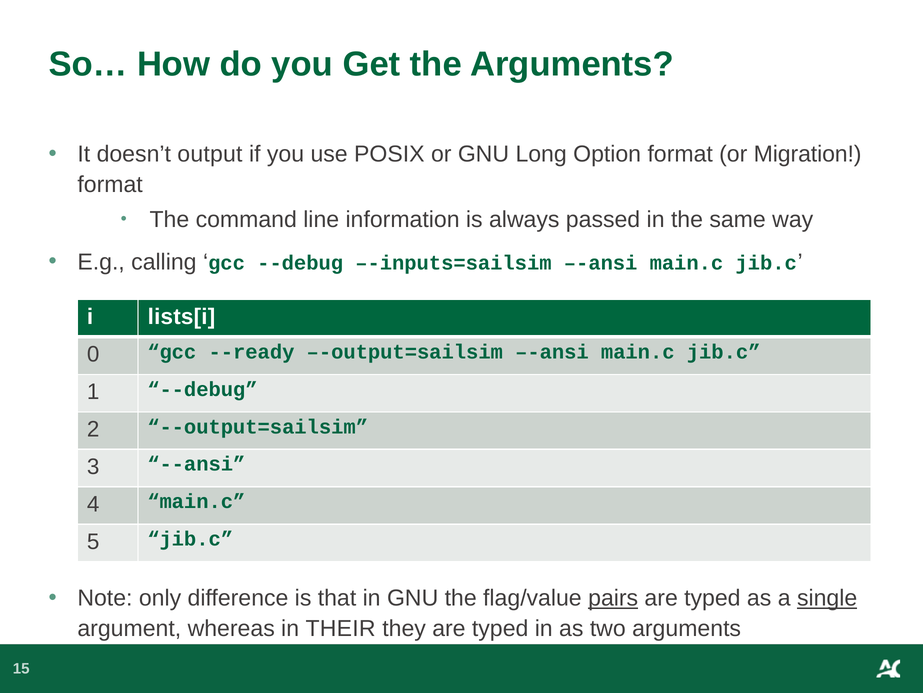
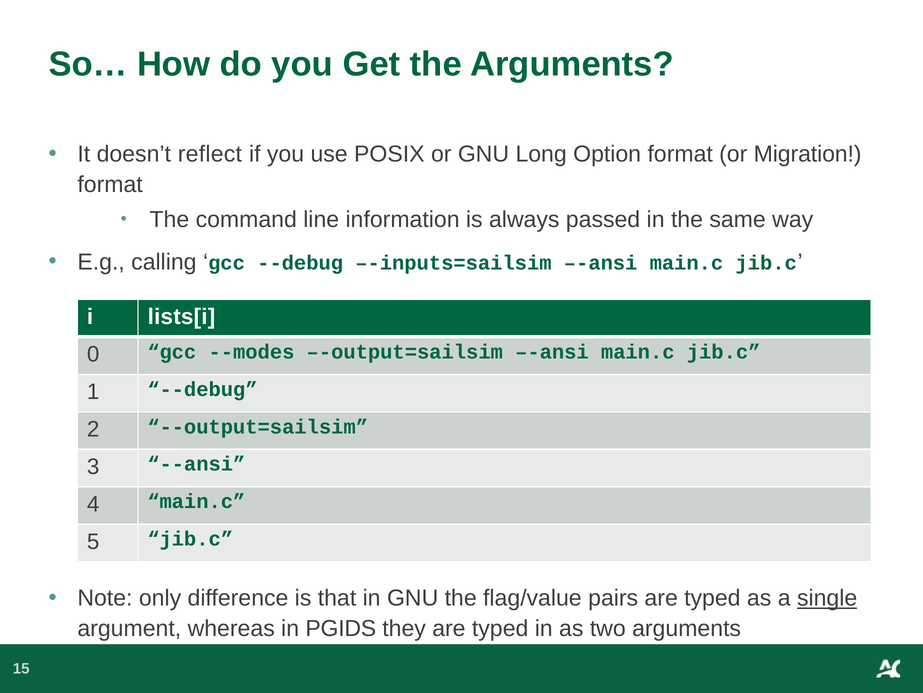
output: output -> reflect (210, 154)
--ready: --ready -> --modes (251, 351)
pairs underline: present -> none (613, 598)
THEIR: THEIR -> PGIDS (341, 628)
